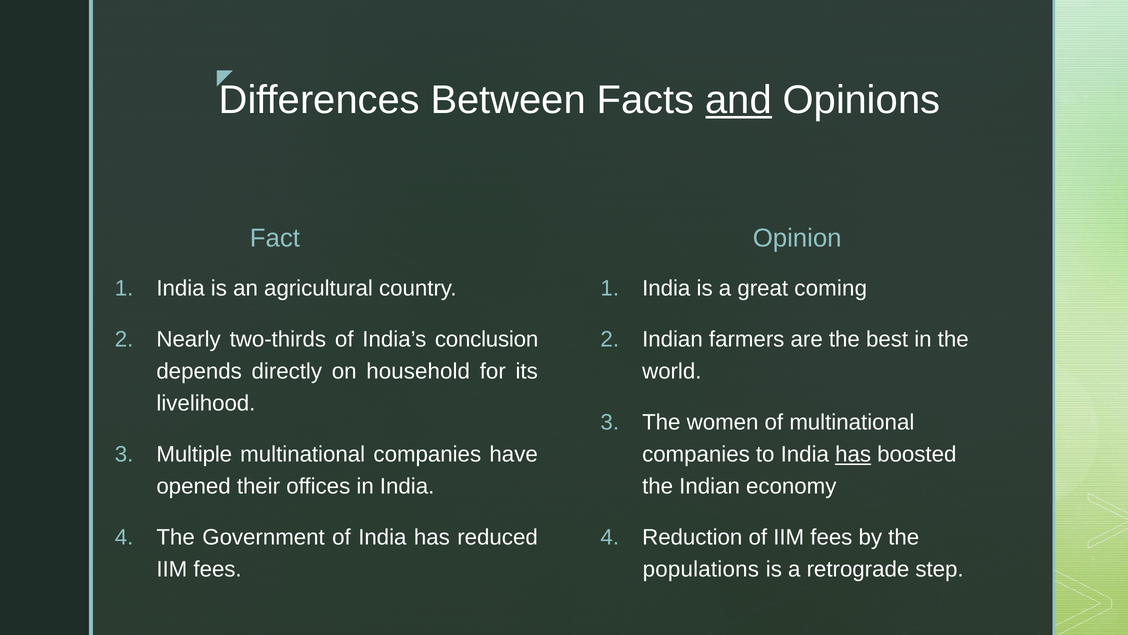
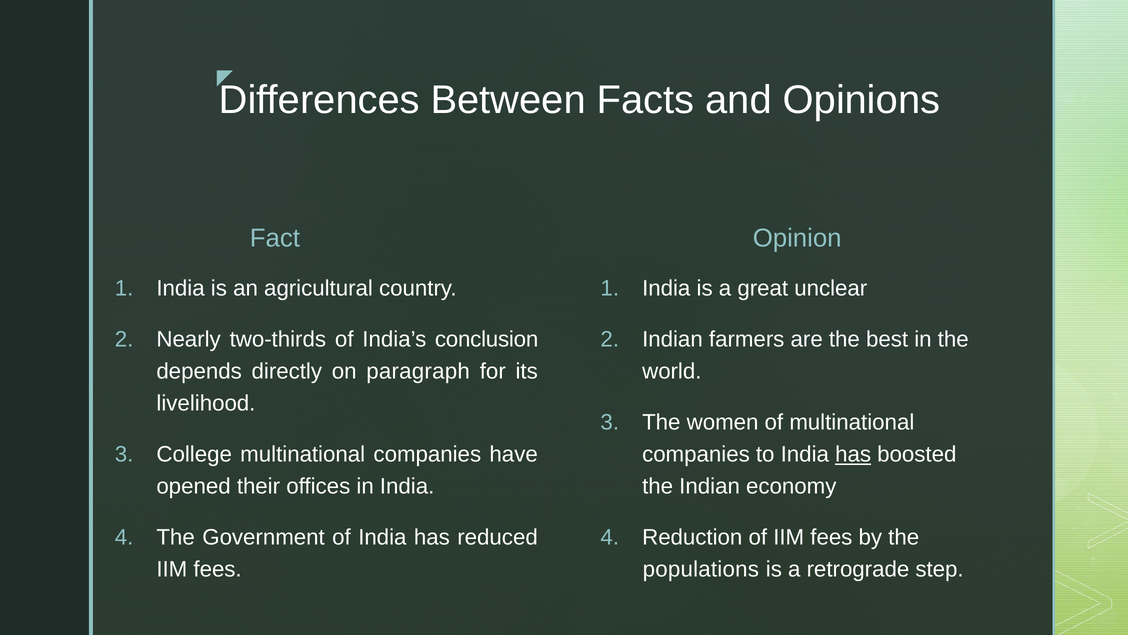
and underline: present -> none (739, 100)
coming: coming -> unclear (831, 288)
household: household -> paragraph (418, 371)
Multiple: Multiple -> College (194, 454)
